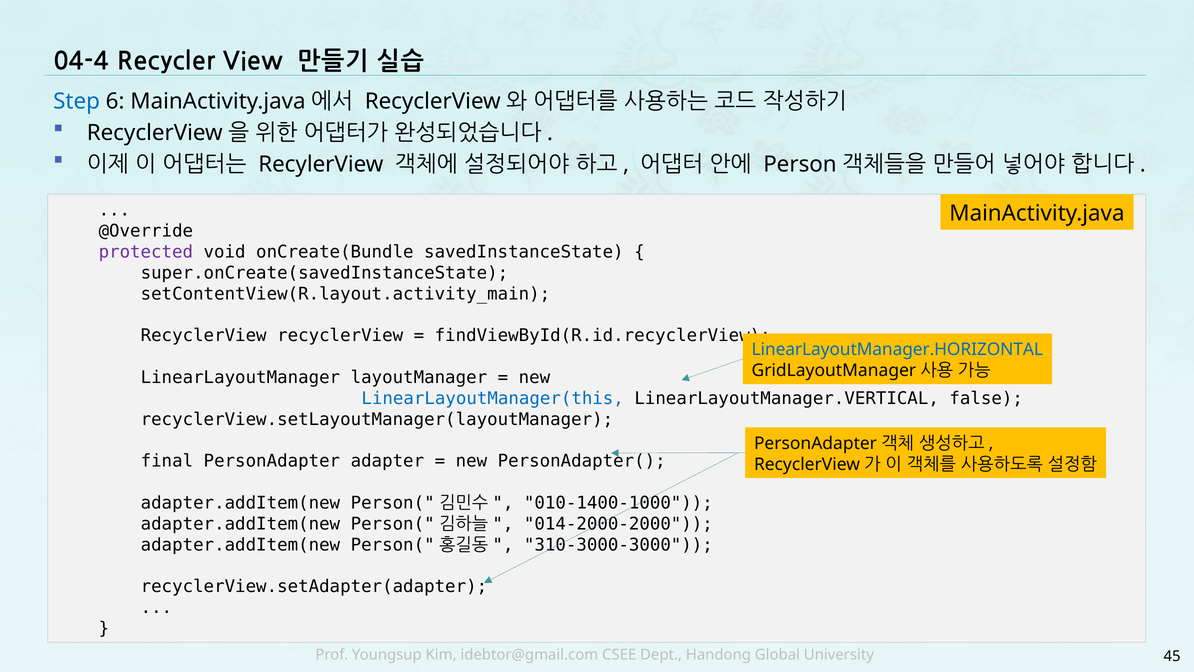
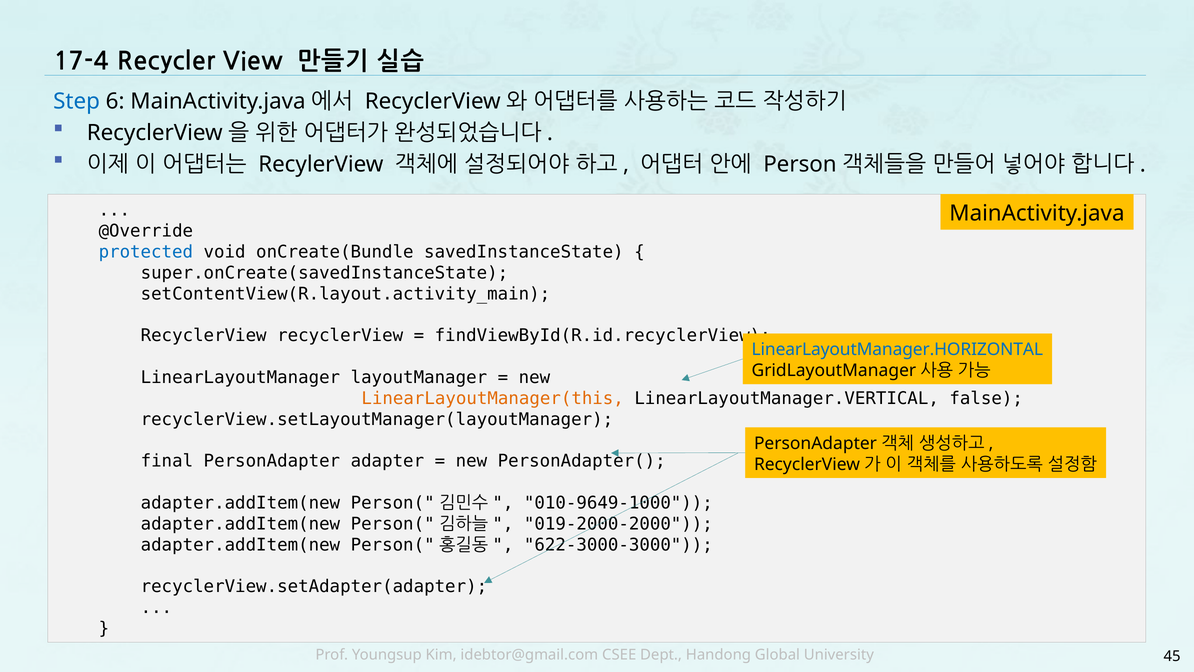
04-4: 04-4 -> 17-4 (81, 61)
protected colour: purple -> blue (146, 252)
LinearLayoutManager(this colour: blue -> orange (493, 398)
010-1400-1000: 010-1400-1000 -> 010-9649-1000 (618, 503)
014-2000-2000: 014-2000-2000 -> 019-2000-2000 (618, 524)
310-3000-3000: 310-3000-3000 -> 622-3000-3000 (618, 545)
